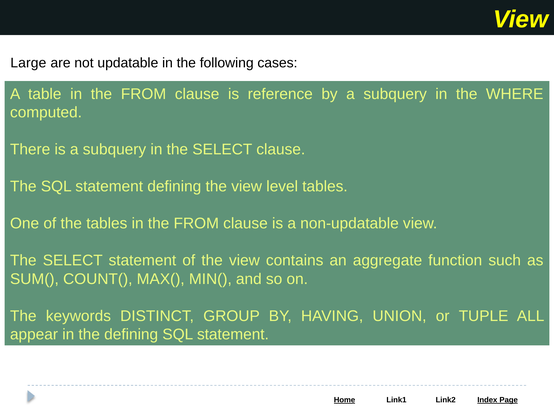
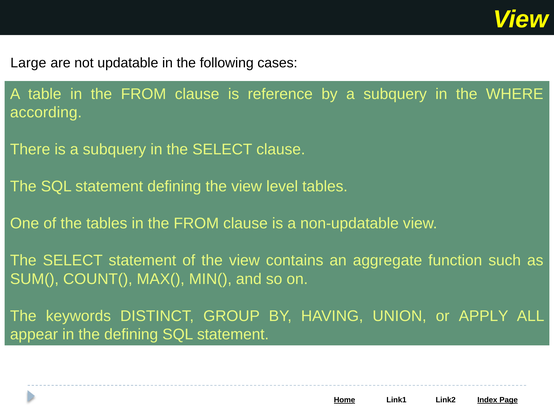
computed: computed -> according (46, 112)
TUPLE: TUPLE -> APPLY (484, 316)
